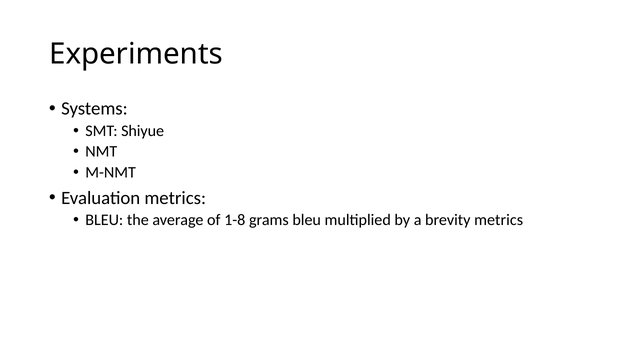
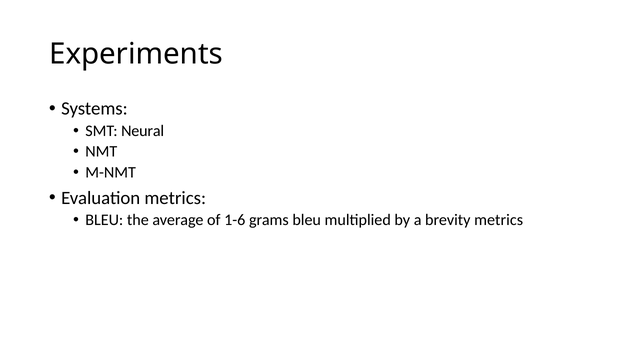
Shiyue: Shiyue -> Neural (143, 131)
1-8: 1-8 -> 1-6 (235, 220)
